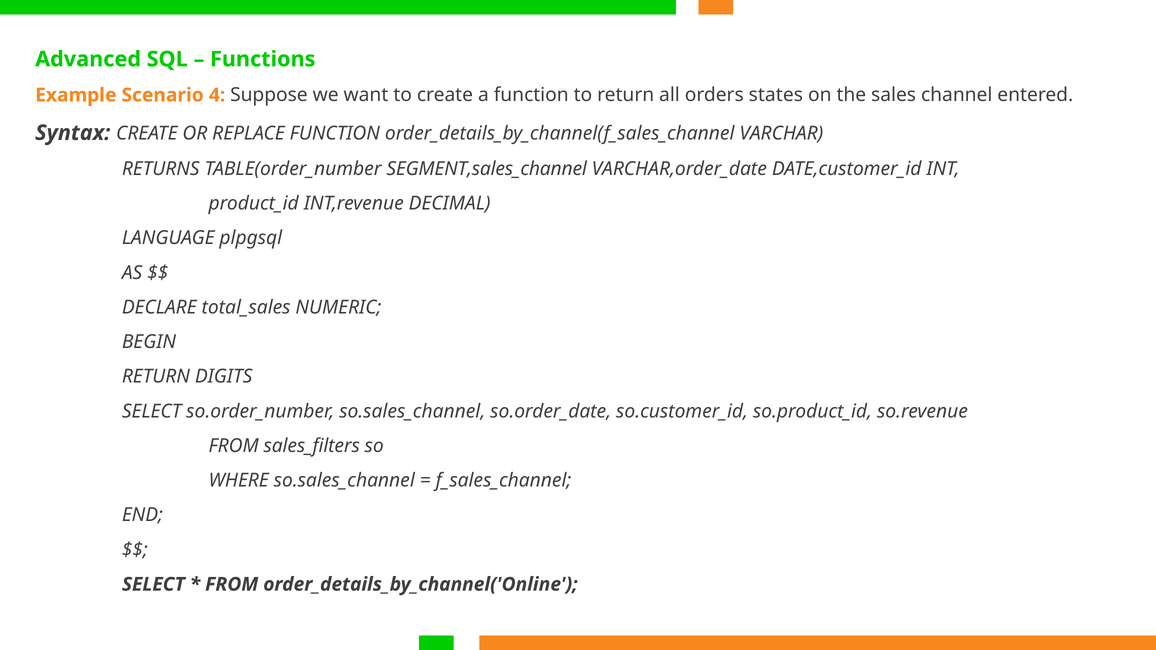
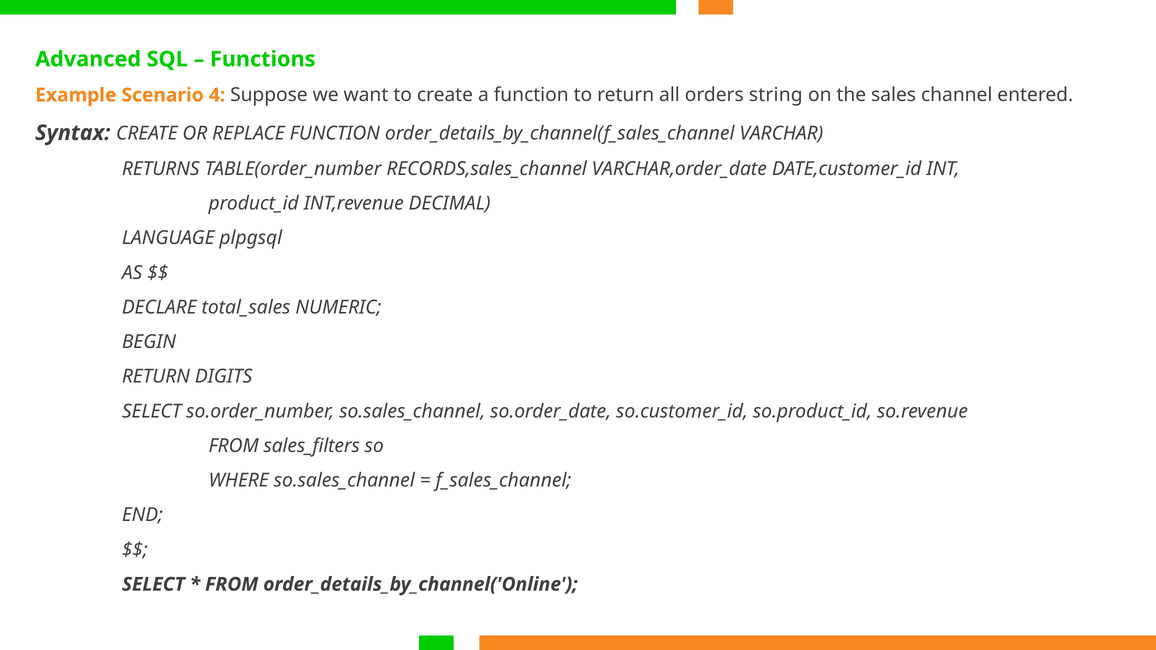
states: states -> string (776, 95)
SEGMENT,sales_channel: SEGMENT,sales_channel -> RECORDS,sales_channel (487, 169)
